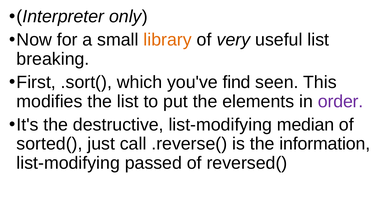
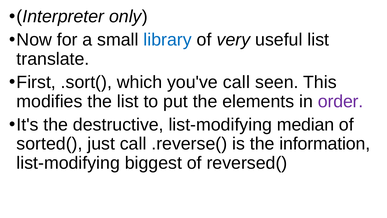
library colour: orange -> blue (168, 40)
breaking: breaking -> translate (53, 59)
you've find: find -> call (236, 82)
passed: passed -> biggest (153, 163)
